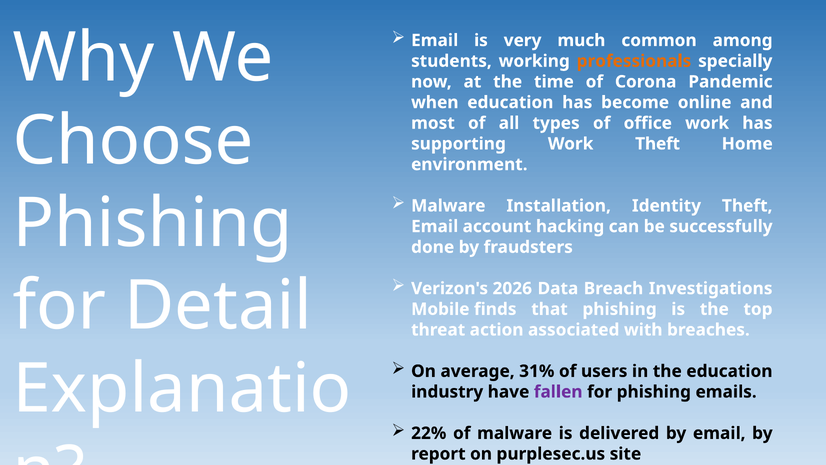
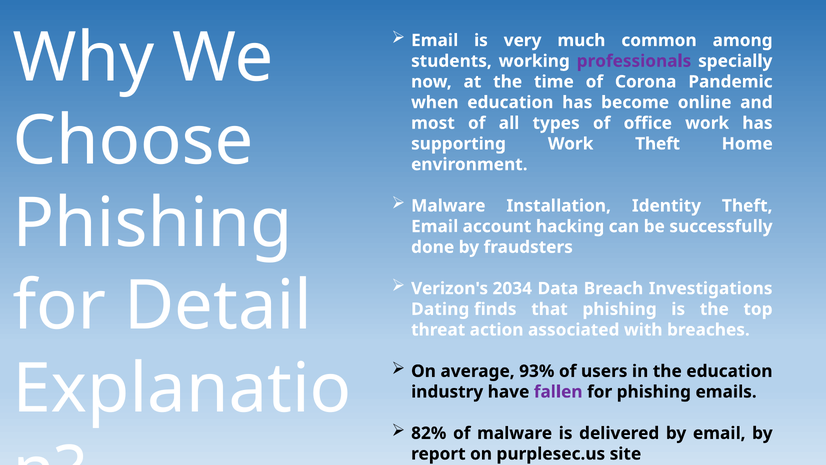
professionals colour: orange -> purple (634, 61)
2026: 2026 -> 2034 (512, 288)
Mobile: Mobile -> Dating (440, 309)
31%: 31% -> 93% (537, 371)
22%: 22% -> 82% (429, 433)
